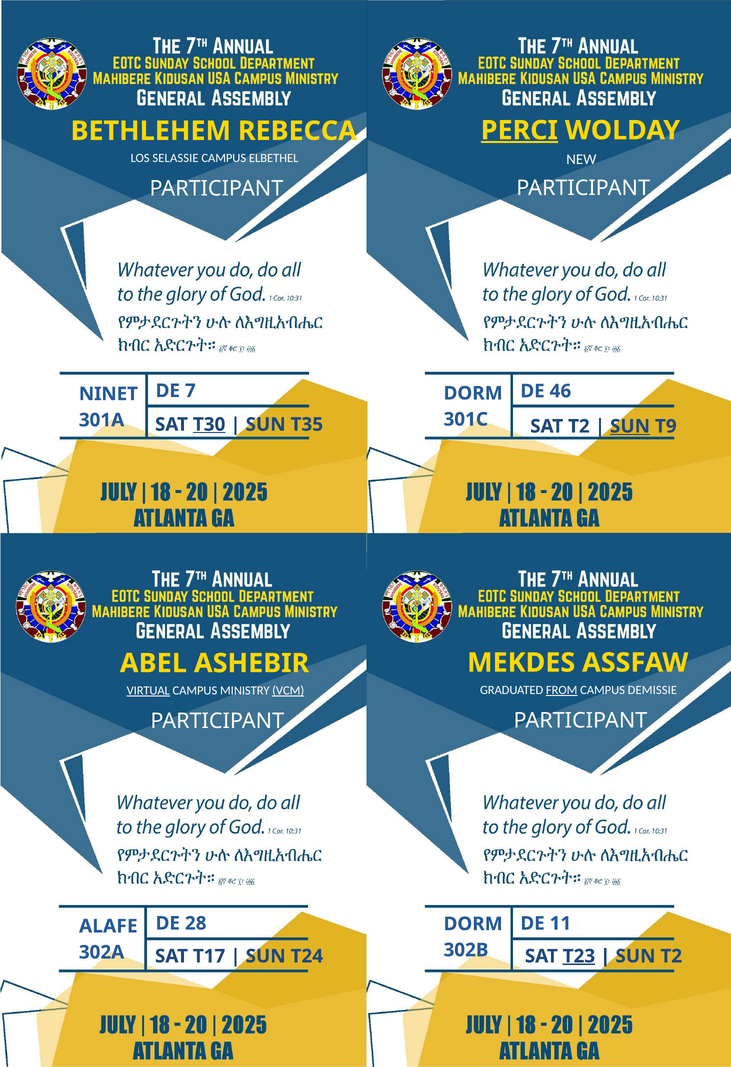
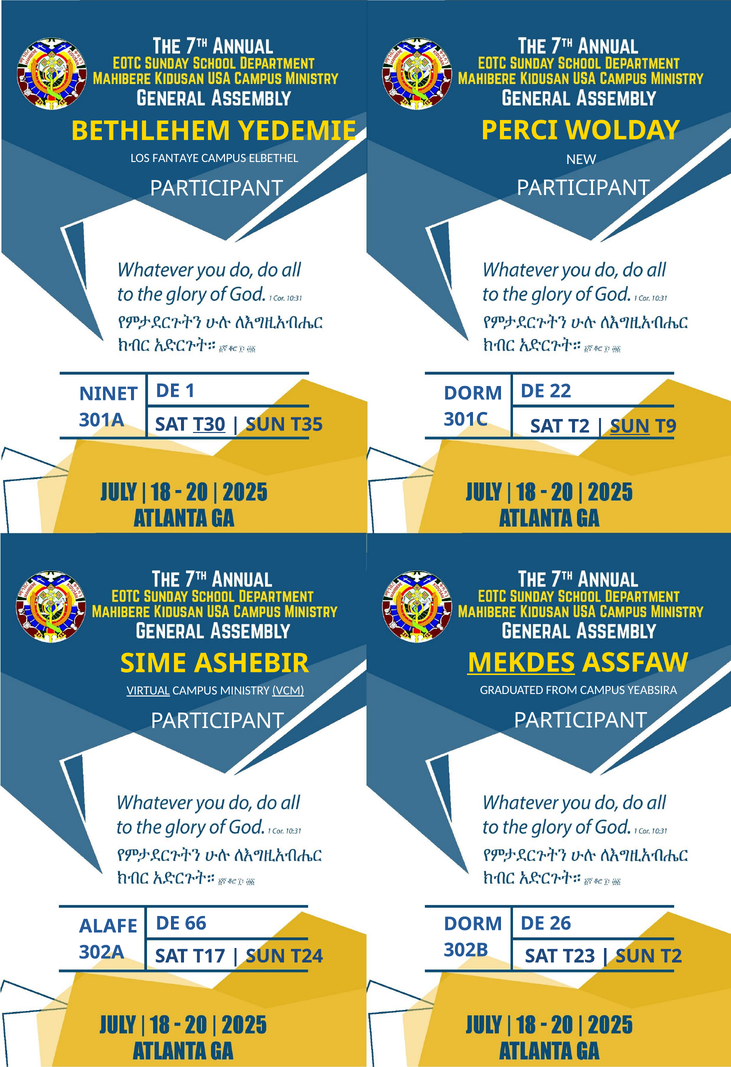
PERCI underline: present -> none (519, 130)
REBECCA: REBECCA -> YEDEMIE (297, 131)
SELASSIE: SELASSIE -> FANTAYE (176, 158)
7: 7 -> 1 (190, 391)
46: 46 -> 22 (560, 391)
MEKDES underline: none -> present (521, 663)
ABEL: ABEL -> SIME (153, 664)
FROM underline: present -> none (562, 690)
DEMISSIE: DEMISSIE -> YEABSIRA (652, 690)
28: 28 -> 66 (196, 924)
11: 11 -> 26 (560, 924)
T23 underline: present -> none (579, 956)
